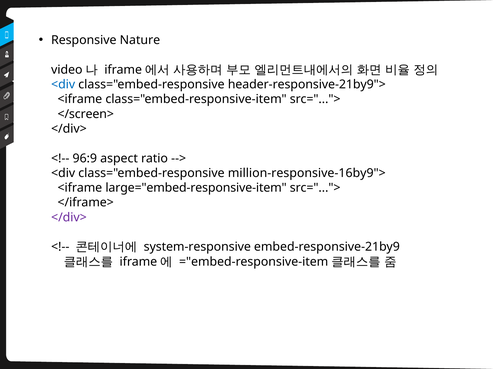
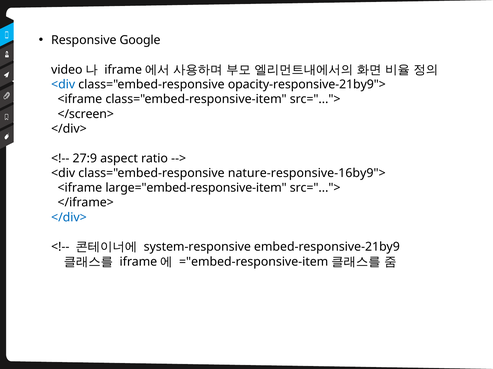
Nature: Nature -> Google (140, 40)
header-responsive-21by9">: header-responsive-21by9"> -> opacity-responsive-21by9"> (307, 85)
96:9: 96:9 -> 27:9 (85, 159)
million-responsive-16by9">: million-responsive-16by9"> -> nature-responsive-16by9"> (307, 173)
</div> colour: purple -> blue (69, 218)
